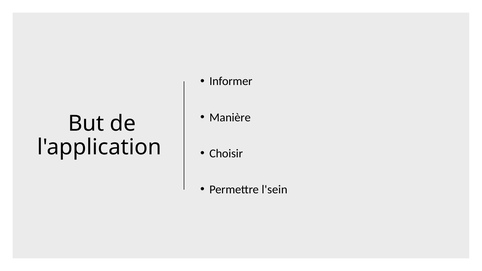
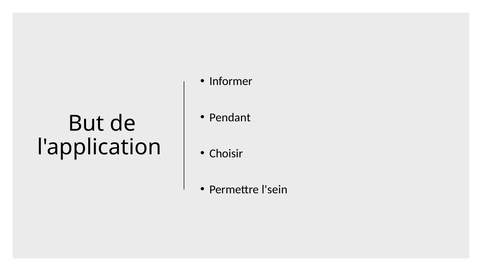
Manière: Manière -> Pendant (230, 117)
